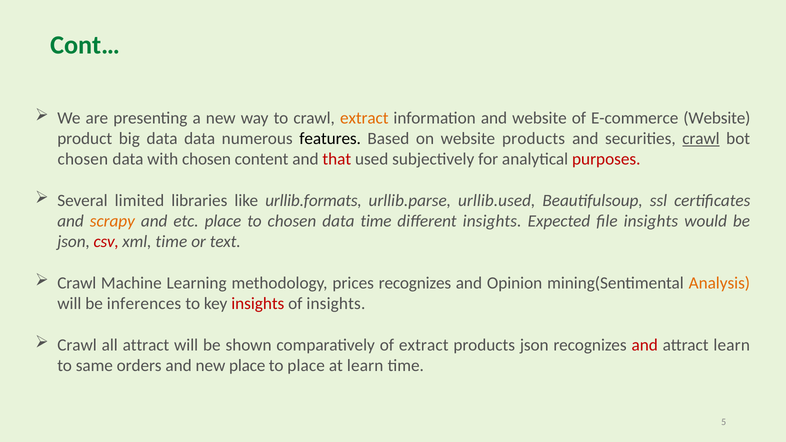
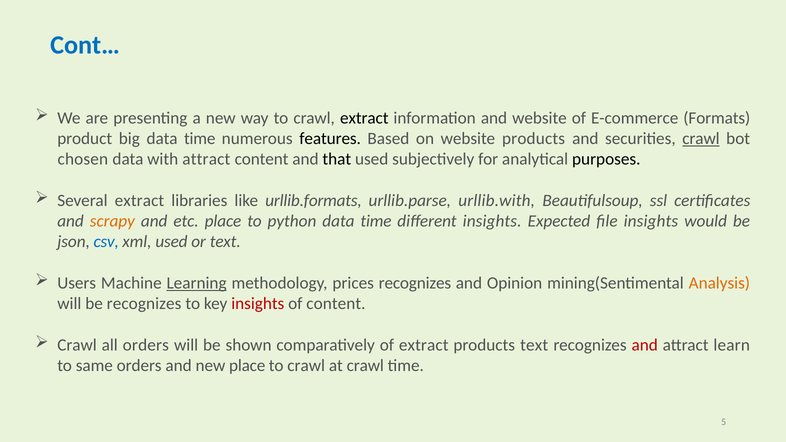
Cont… colour: green -> blue (85, 45)
extract colour: orange -> black (364, 118)
E-commerce Website: Website -> Formats (717, 118)
big data data: data -> time (200, 139)
with chosen: chosen -> attract (206, 159)
that colour: red -> black (337, 159)
purposes colour: red -> black (606, 159)
Several limited: limited -> extract (139, 201)
urllib.used: urllib.used -> urllib.with (497, 201)
to chosen: chosen -> python (292, 221)
csv colour: red -> blue (106, 242)
xml time: time -> used (171, 242)
Crawl: Crawl -> Users (77, 283)
Learning underline: none -> present (197, 283)
be inferences: inferences -> recognizes (144, 304)
of insights: insights -> content (336, 304)
all attract: attract -> orders (146, 345)
products json: json -> text (534, 345)
place: place -> crawl (306, 366)
at learn: learn -> crawl (365, 366)
